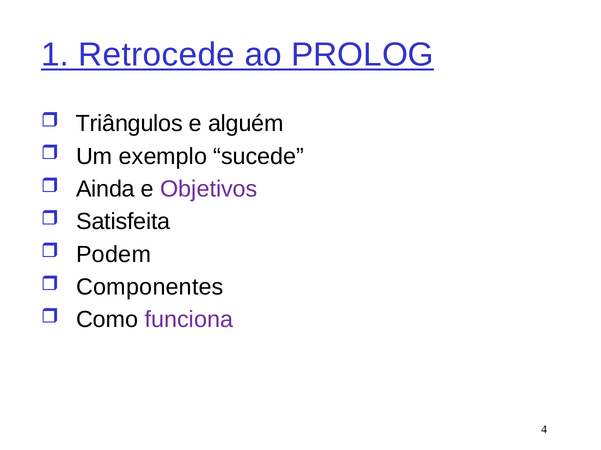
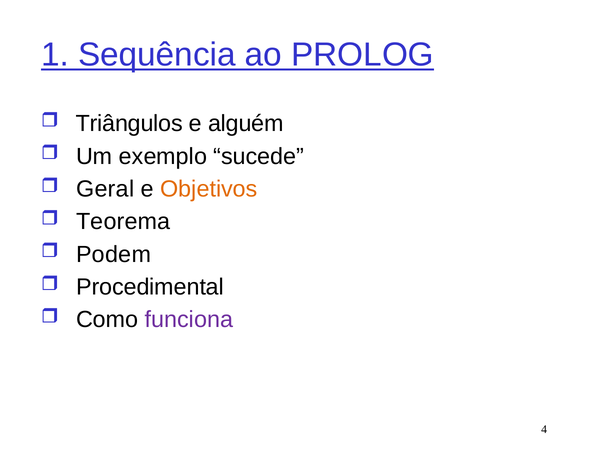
Retrocede: Retrocede -> Sequência (157, 55)
Ainda: Ainda -> Geral (105, 189)
Objetivos colour: purple -> orange (209, 189)
Satisfeita: Satisfeita -> Teorema (123, 222)
Componentes: Componentes -> Procedimental (150, 288)
